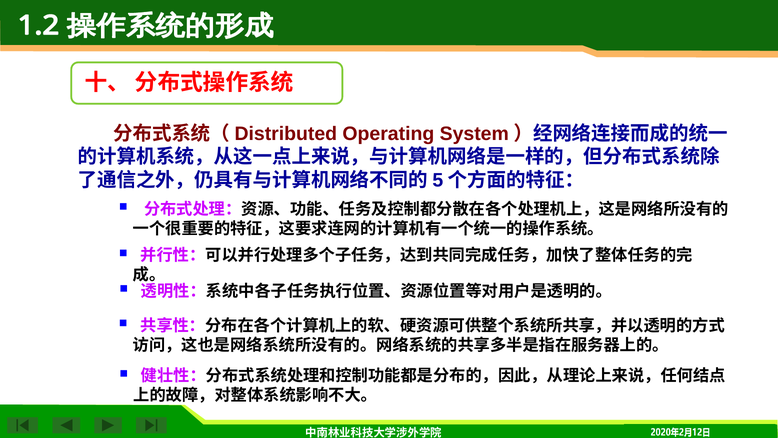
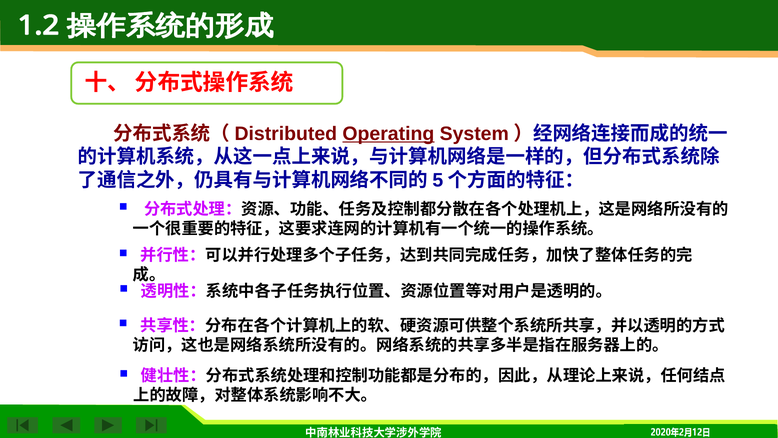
Operating underline: none -> present (388, 134)
